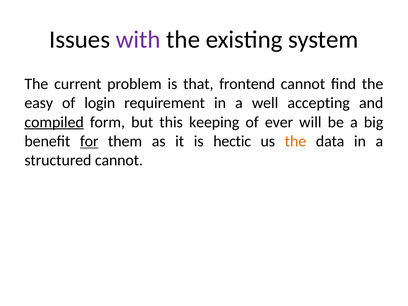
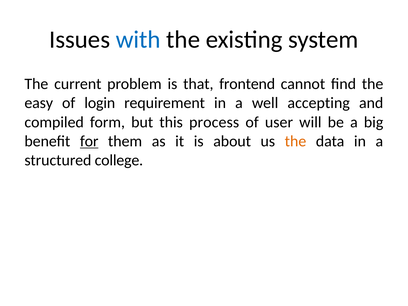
with colour: purple -> blue (138, 39)
compiled underline: present -> none (54, 122)
keeping: keeping -> process (214, 122)
ever: ever -> user (279, 122)
hectic: hectic -> about (232, 141)
structured cannot: cannot -> college (119, 160)
